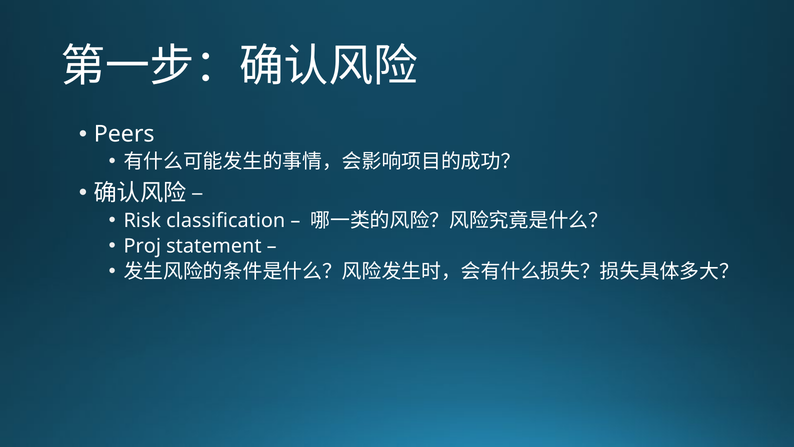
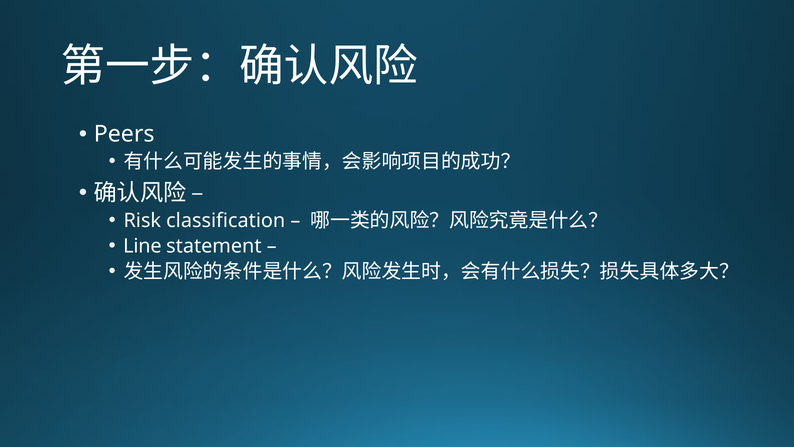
Proj: Proj -> Line (142, 246)
